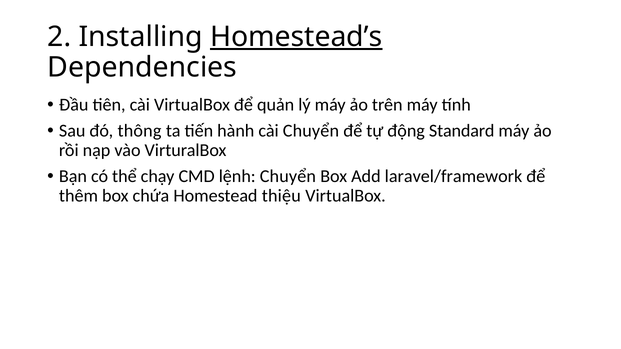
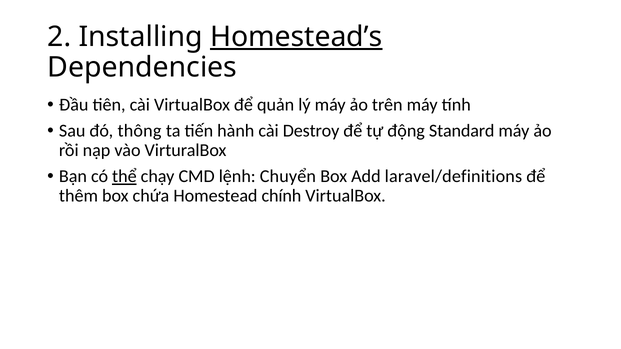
cài Chuyển: Chuyển -> Destroy (311, 131)
thể underline: none -> present (124, 177)
laravel/framework: laravel/framework -> laravel/definitions (453, 177)
thiệu: thiệu -> chính (281, 196)
